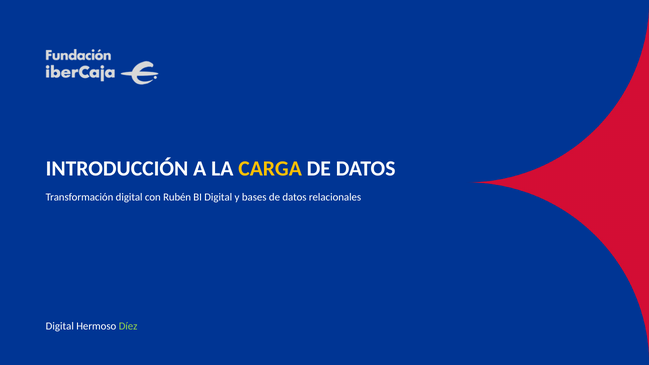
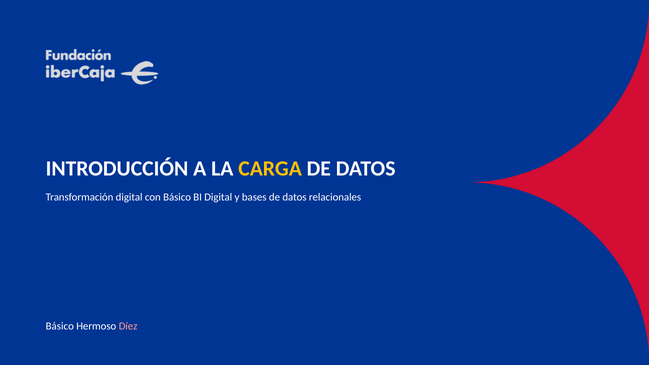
con Rubén: Rubén -> Básico (177, 197)
Digital: Digital -> Básico (60, 326)
Díez colour: light green -> pink (128, 326)
